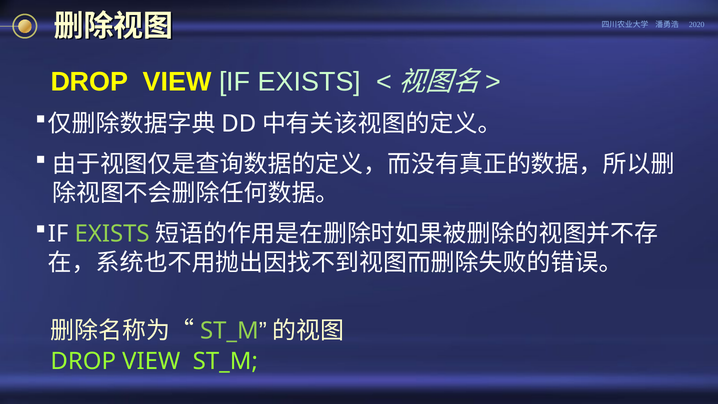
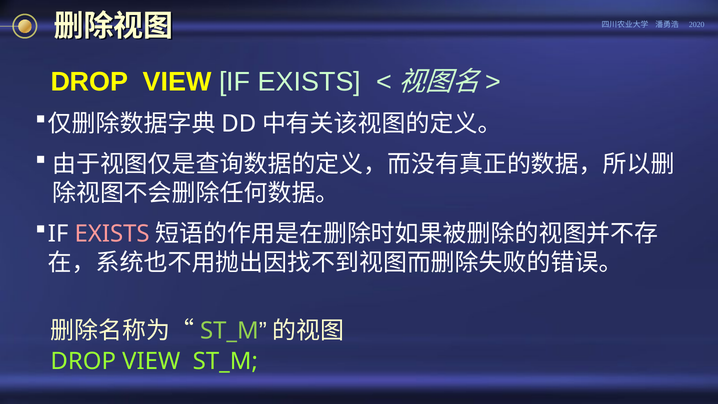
EXISTS colour: light green -> pink (112, 234)
